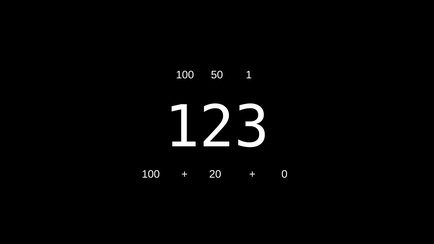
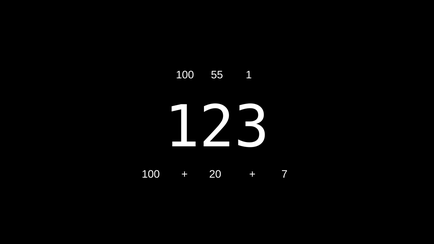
50: 50 -> 55 (217, 75)
0: 0 -> 7 (285, 174)
